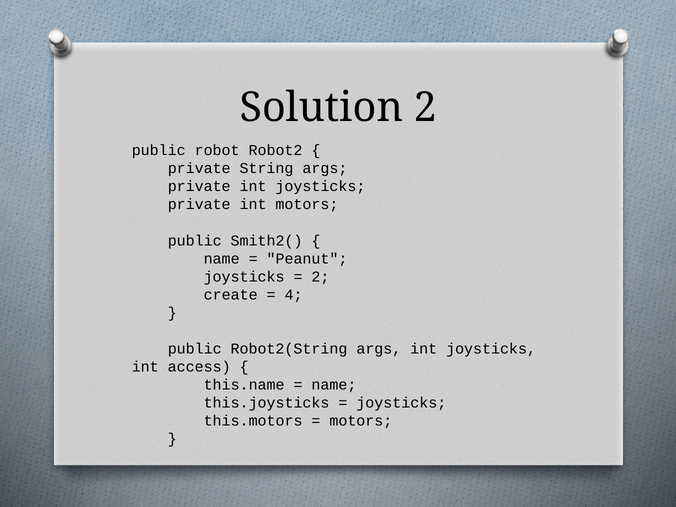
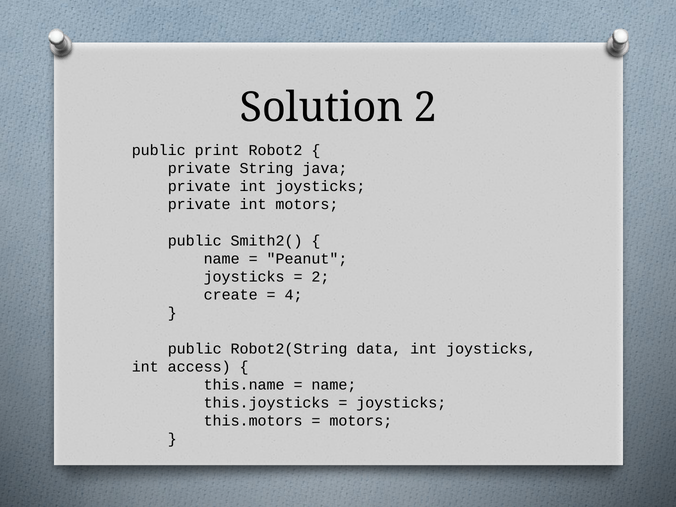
robot: robot -> print (217, 150)
String args: args -> java (325, 168)
Robot2(String args: args -> data (379, 349)
